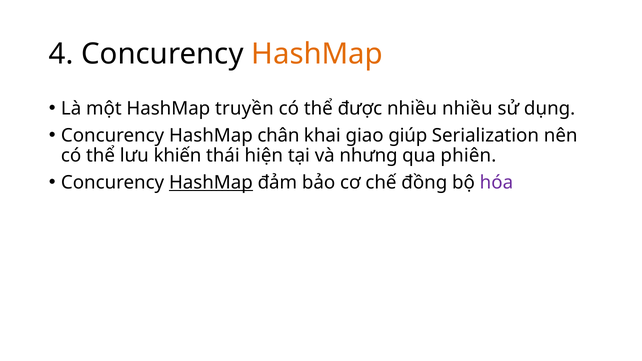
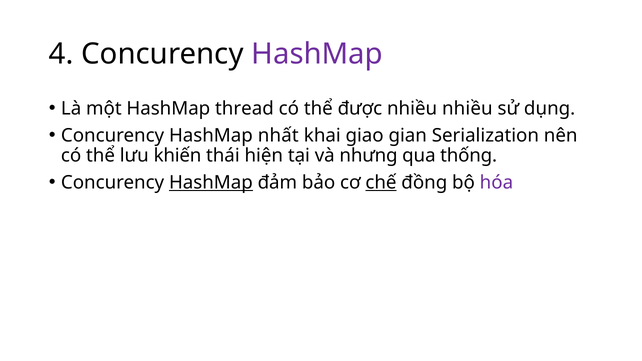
HashMap colour: orange -> purple (317, 54)
truyền: truyền -> thread (244, 109)
chân: chân -> nhất (278, 135)
giúp: giúp -> gian (408, 135)
phiên: phiên -> thống (469, 156)
chế underline: none -> present (381, 183)
